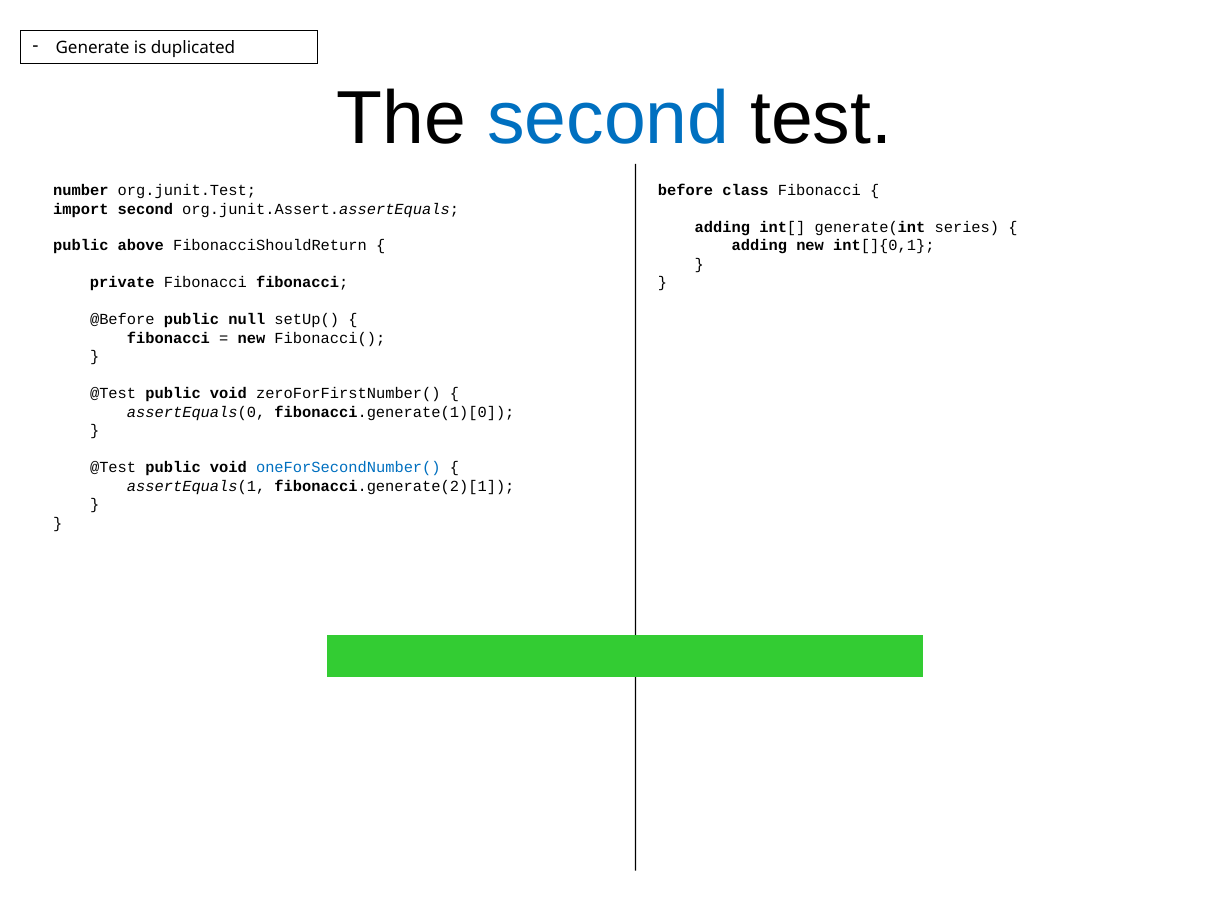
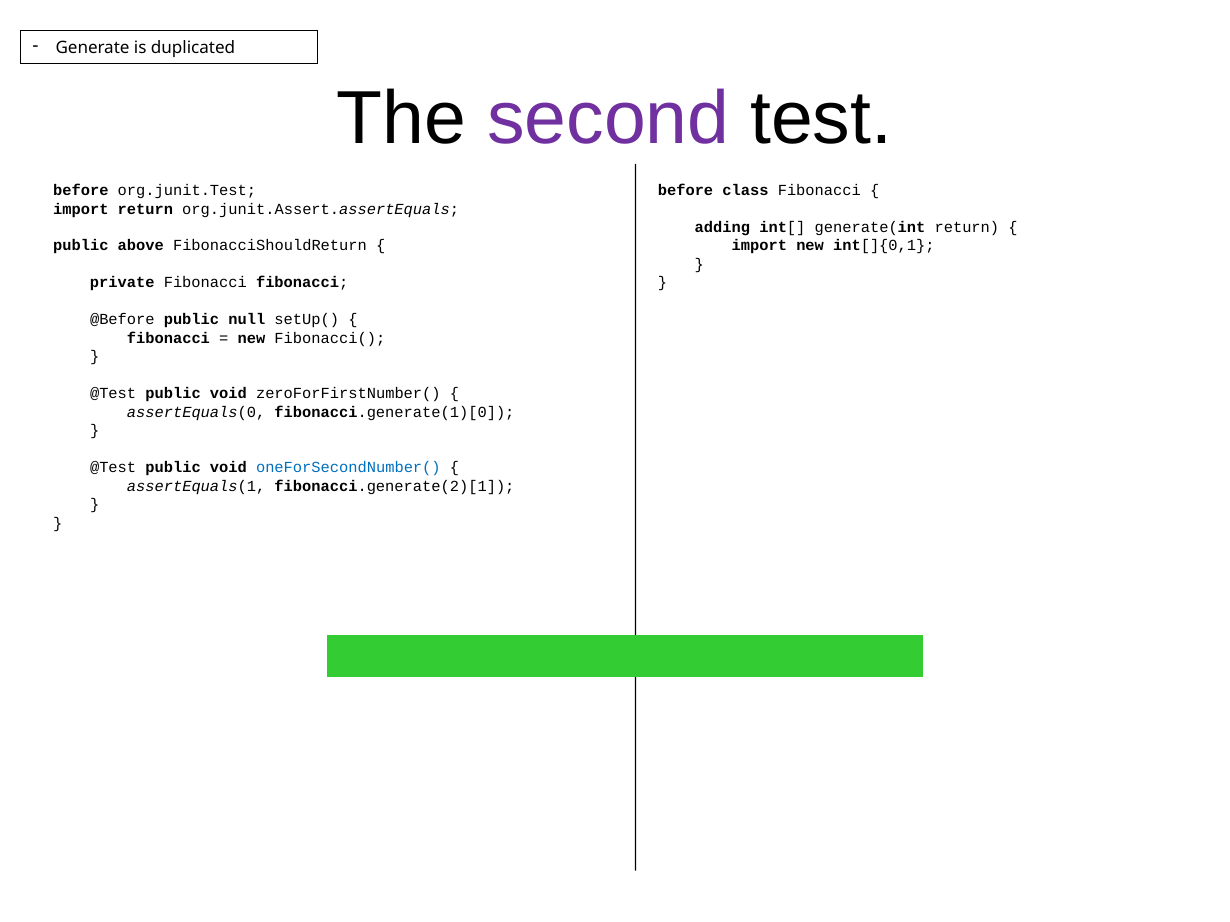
second colour: blue -> purple (608, 119)
number: number -> before (81, 191)
import second: second -> return (145, 209)
generate(int series: series -> return (967, 228)
adding: adding -> import (759, 246)
